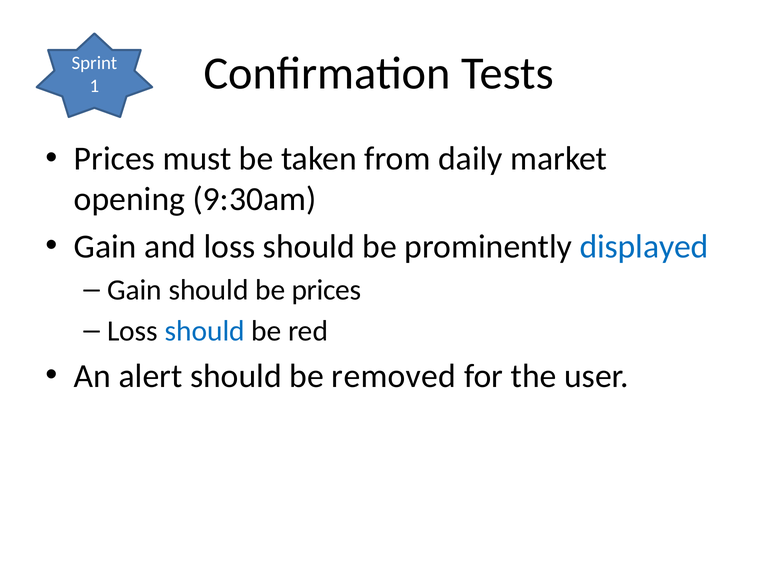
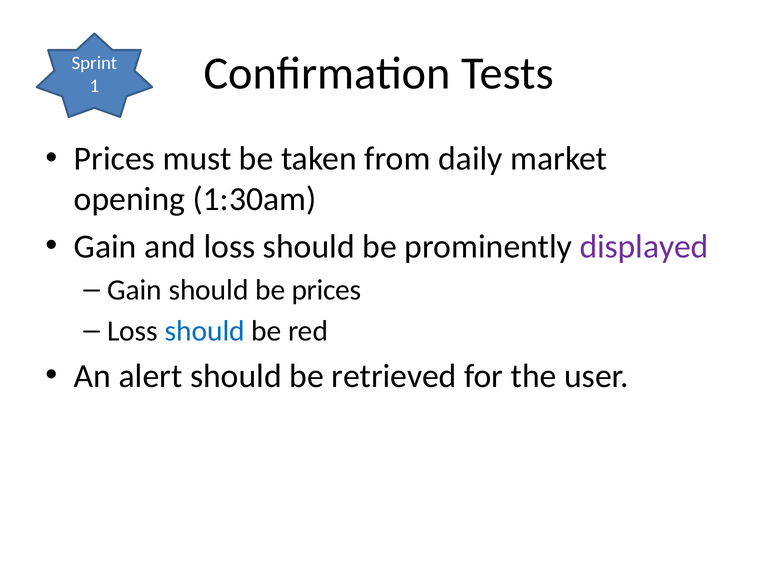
9:30am: 9:30am -> 1:30am (255, 199)
displayed colour: blue -> purple (644, 247)
removed: removed -> retrieved (394, 376)
